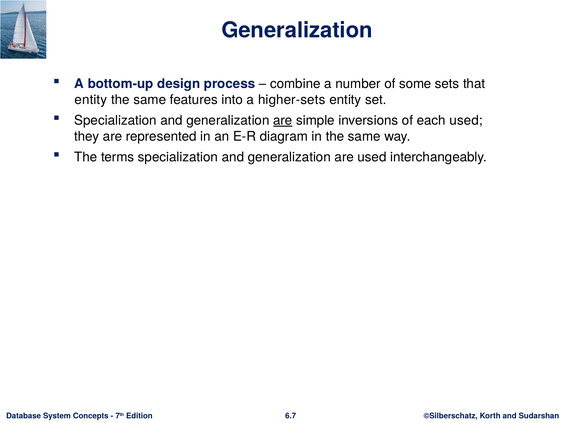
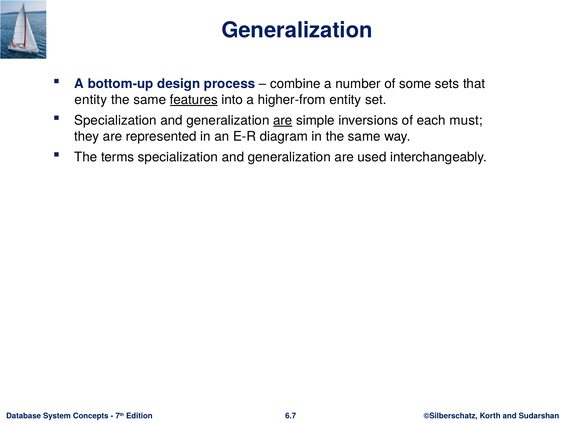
features underline: none -> present (194, 100)
higher-sets: higher-sets -> higher-from (292, 100)
each used: used -> must (466, 121)
